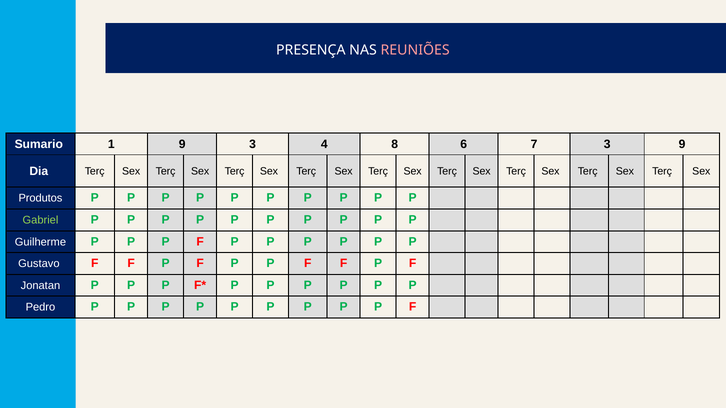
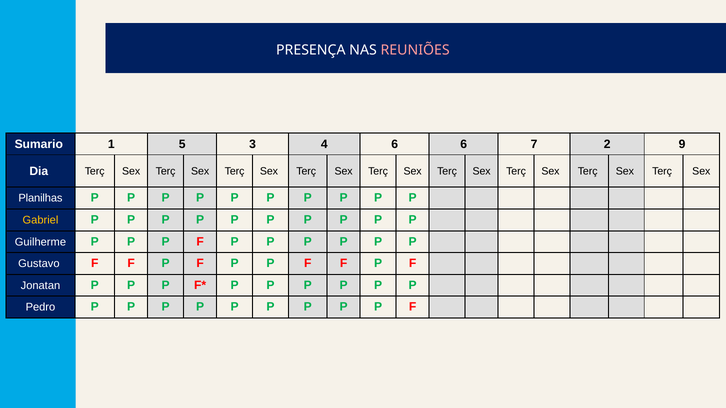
1 9: 9 -> 5 (182, 144)
4 8: 8 -> 6 (395, 144)
7 3: 3 -> 2 (607, 144)
Produtos: Produtos -> Planilhas (40, 198)
Gabriel colour: light green -> yellow (40, 220)
